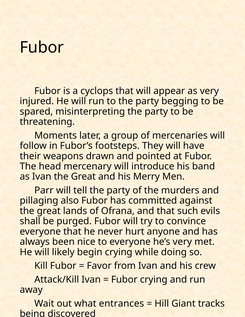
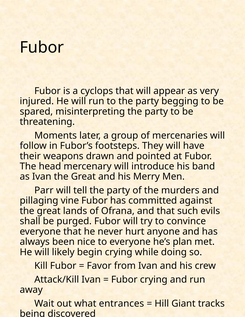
also: also -> vine (70, 201)
he’s very: very -> plan (182, 242)
